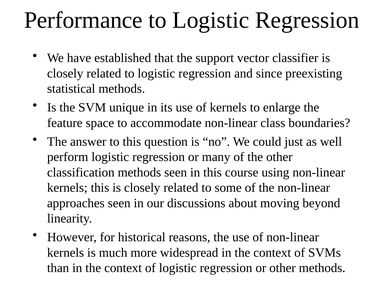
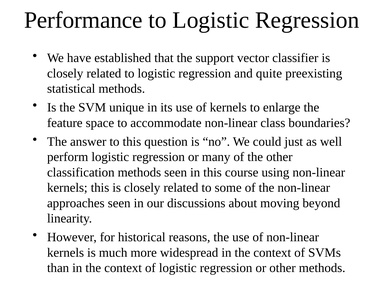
since: since -> quite (269, 73)
